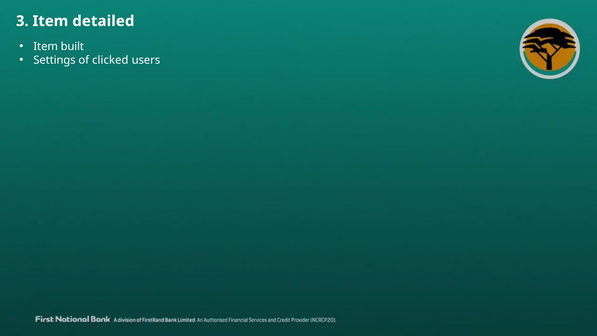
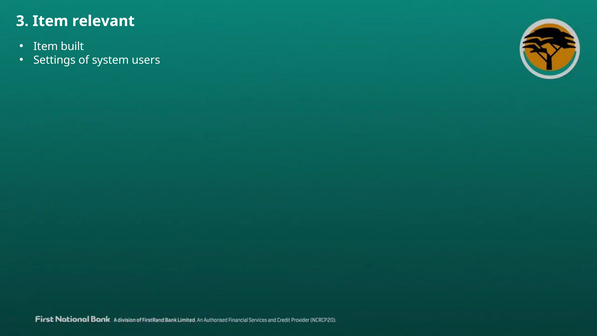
detailed: detailed -> relevant (103, 21)
clicked: clicked -> system (110, 60)
